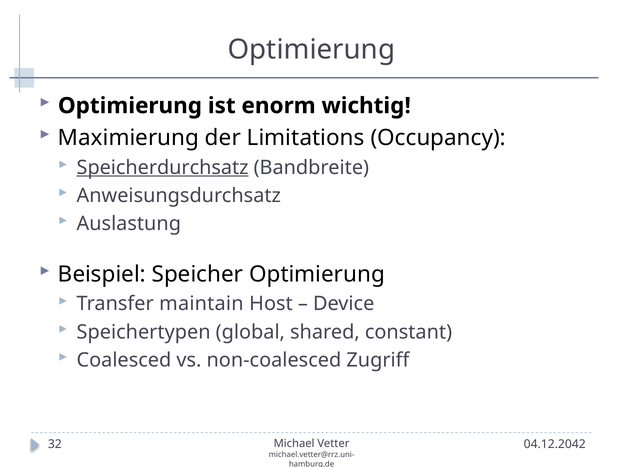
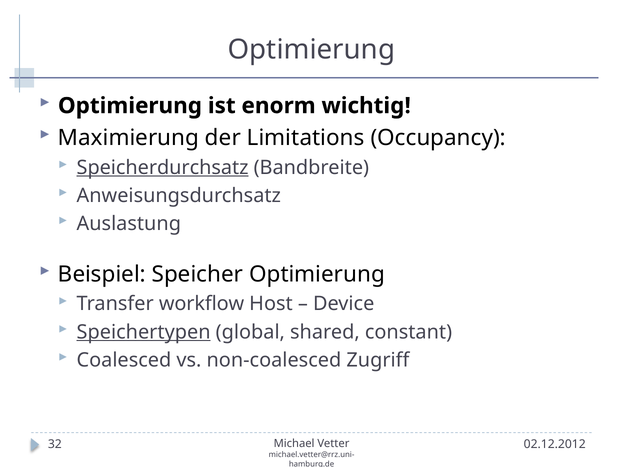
maintain: maintain -> workflow (202, 304)
Speichertypen underline: none -> present (144, 332)
04.12.2042: 04.12.2042 -> 02.12.2012 (555, 444)
